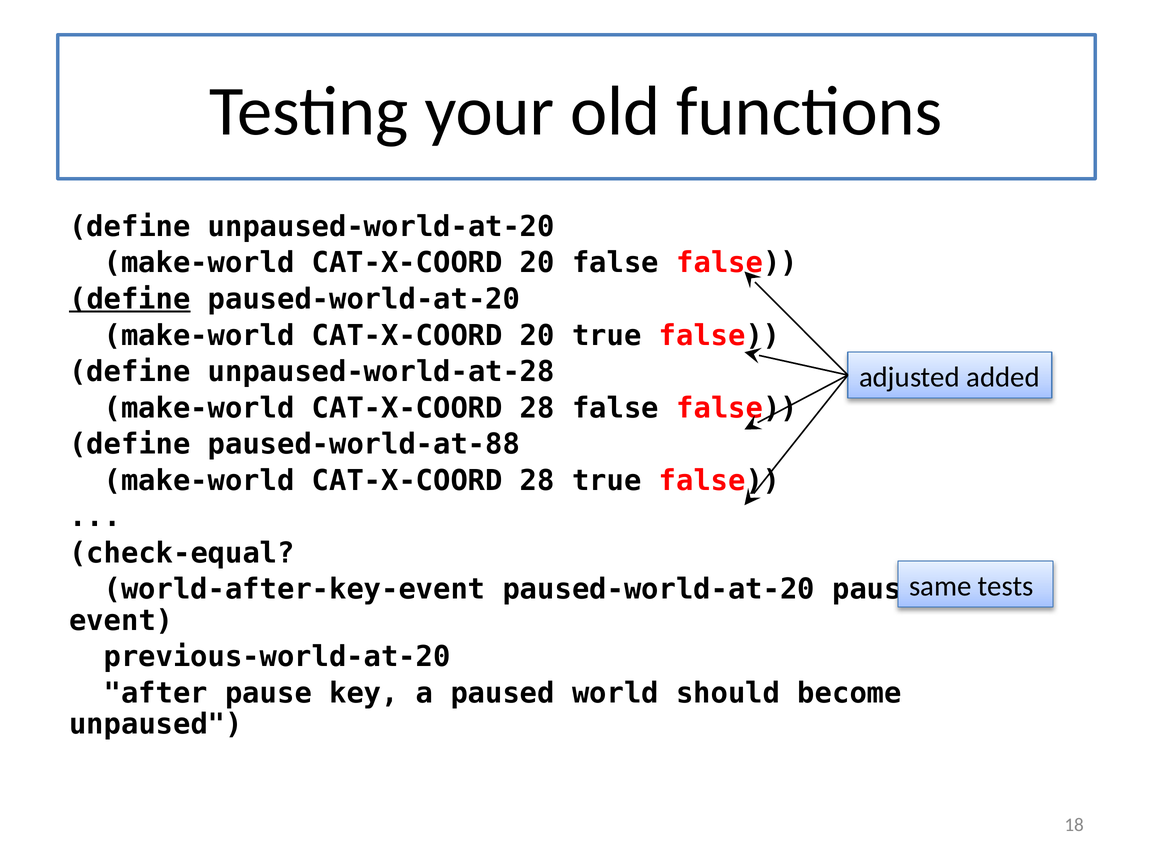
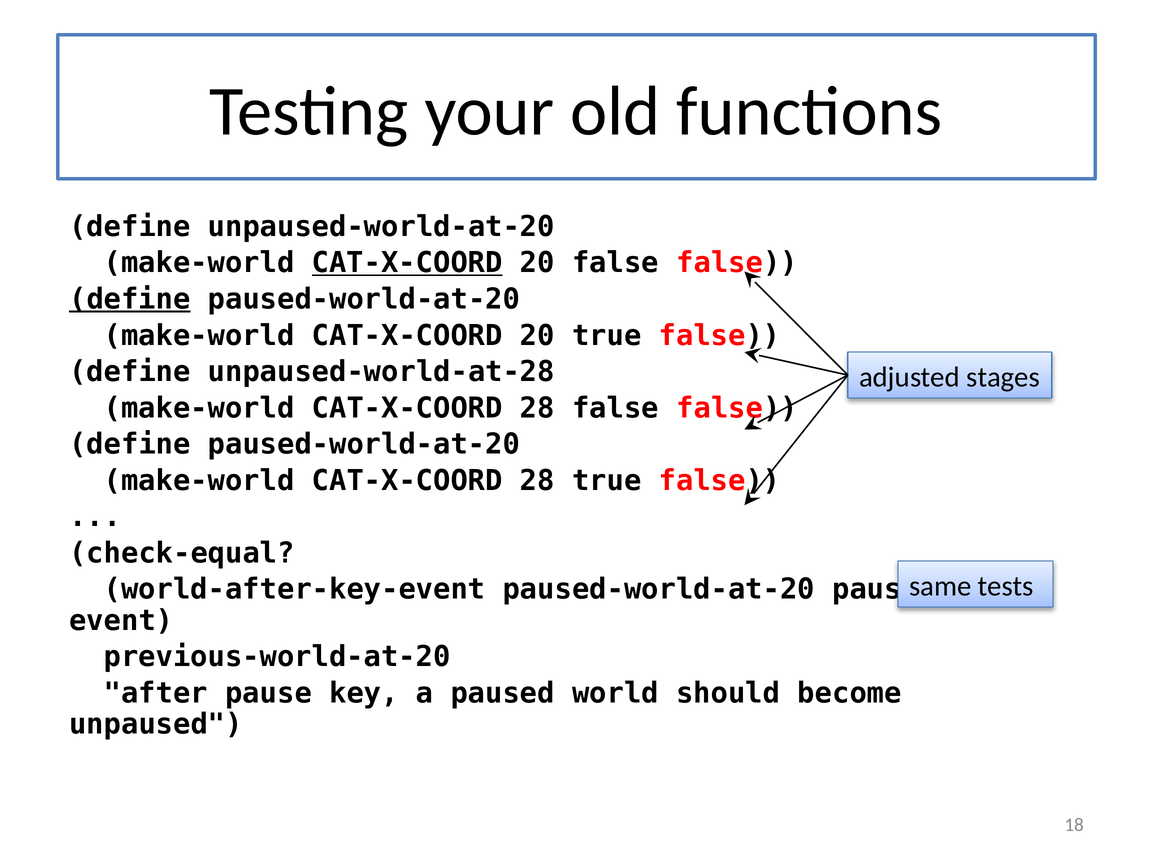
CAT-X-COORD underline: none -> present (407, 263)
added: added -> stages (1003, 377)
paused-world-at-88: paused-world-at-88 -> paused-world-at-20 (364, 445)
